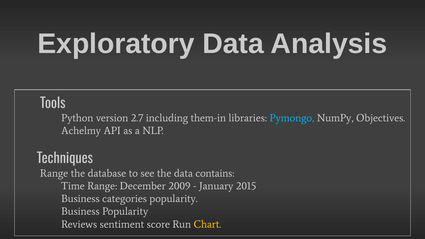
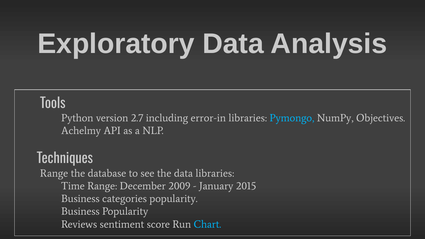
them-in: them-in -> error-in (208, 118)
data contains: contains -> libraries (215, 173)
Chart colour: yellow -> light blue (207, 224)
